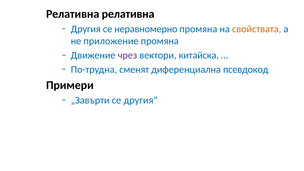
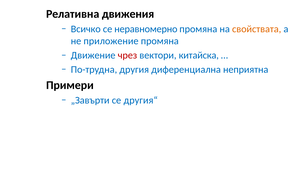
Релативна релативна: релативна -> движения (128, 14)
Другия: Другия -> Всичко (86, 29)
чрез colour: purple -> red (127, 55)
сменят: сменят -> другия (134, 69)
псевдокод: псевдокод -> неприятна (246, 69)
